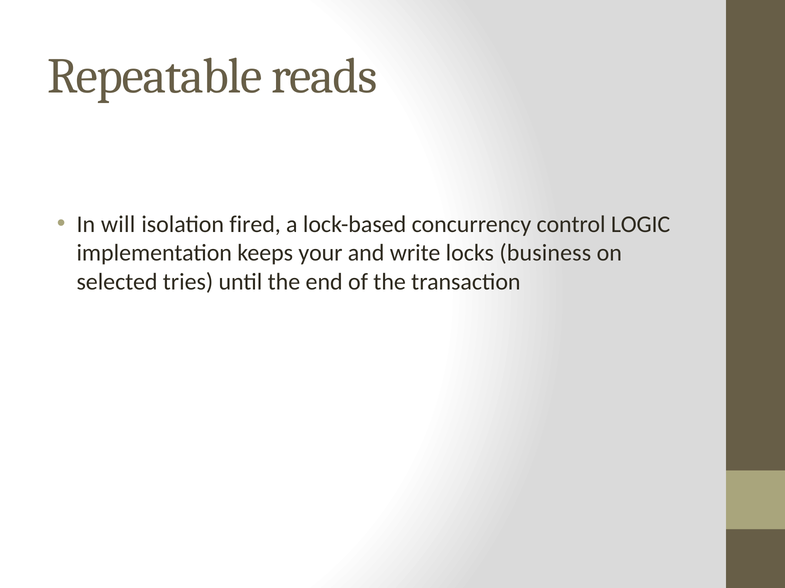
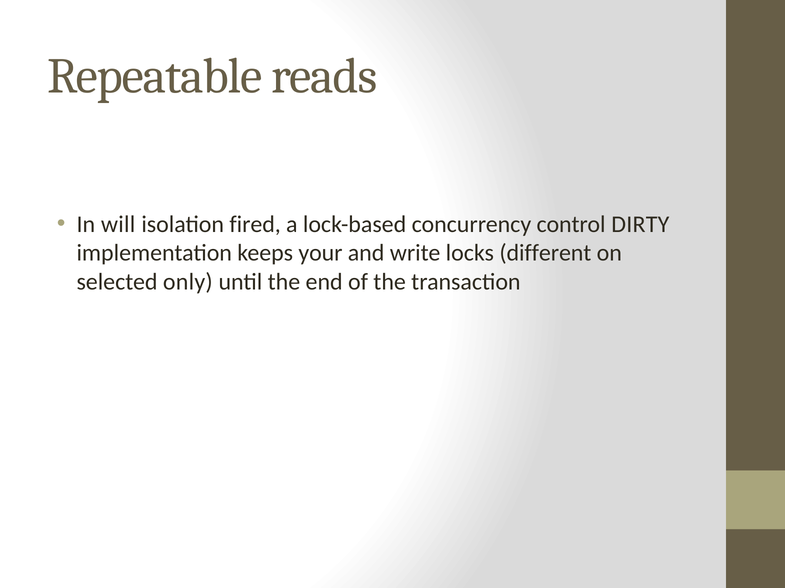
LOGIC: LOGIC -> DIRTY (640, 224)
business: business -> different (545, 253)
tries: tries -> only (188, 282)
